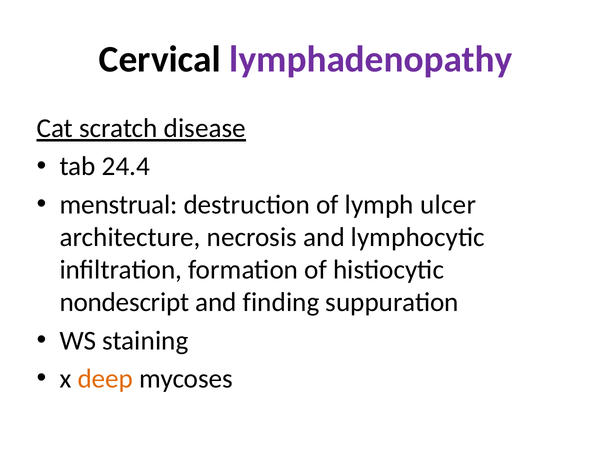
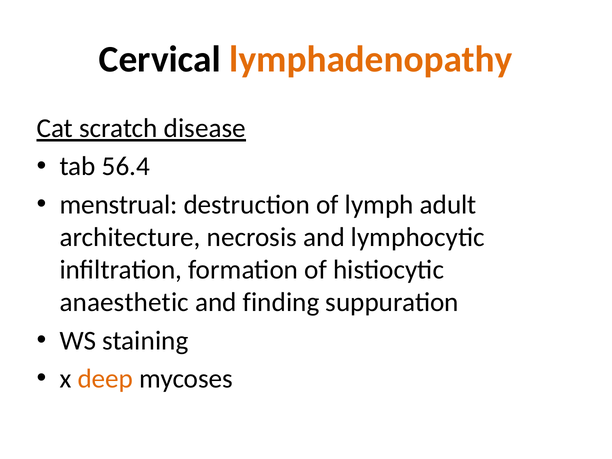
lymphadenopathy colour: purple -> orange (371, 59)
24.4: 24.4 -> 56.4 (126, 166)
ulcer: ulcer -> adult (448, 205)
nondescript: nondescript -> anaesthetic (124, 303)
